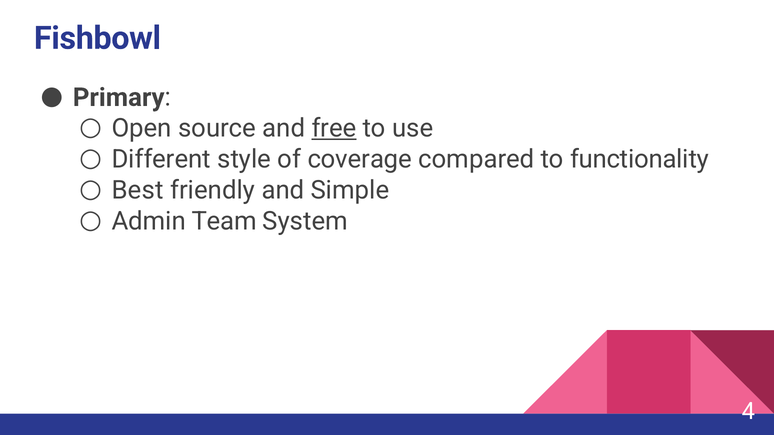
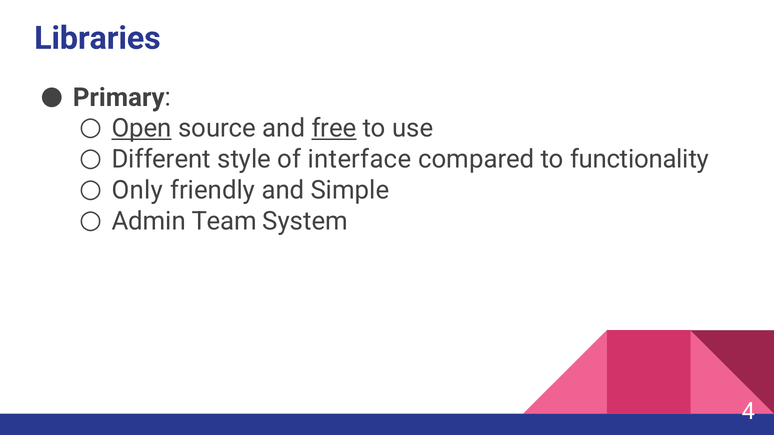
Fishbowl: Fishbowl -> Libraries (97, 38)
Open underline: none -> present (142, 128)
coverage: coverage -> interface (360, 159)
Best: Best -> Only (138, 190)
